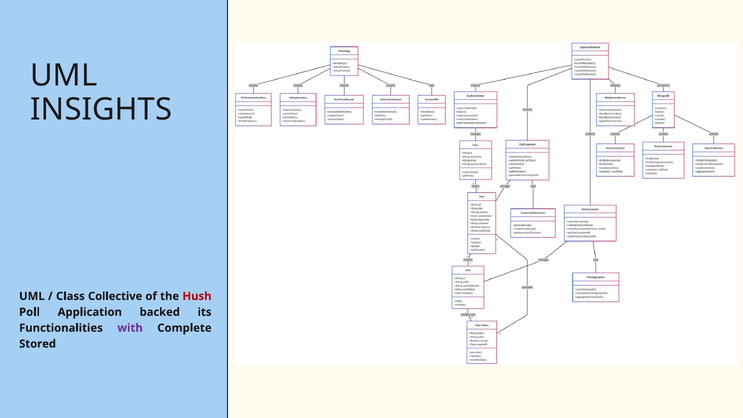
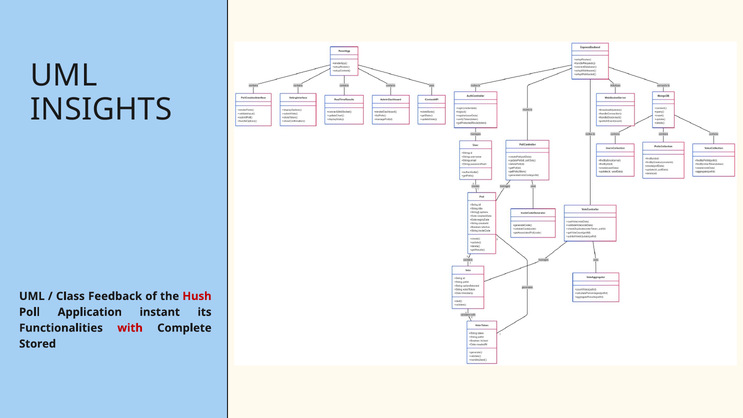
Collective: Collective -> Feedback (115, 296)
backed: backed -> instant (160, 312)
with colour: purple -> red (130, 328)
